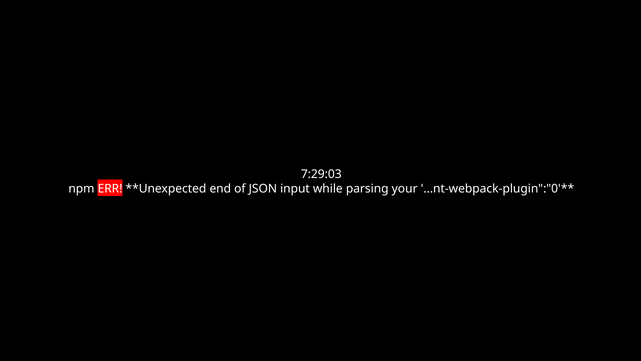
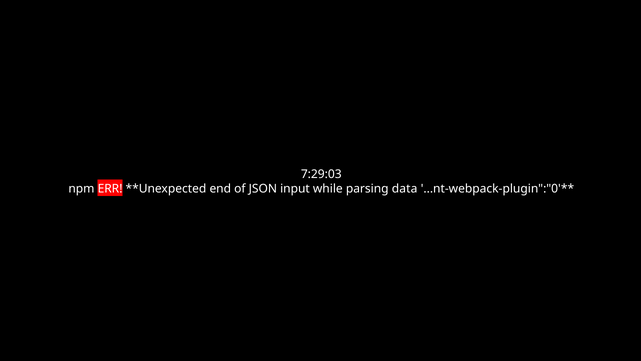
your: your -> data (405, 188)
